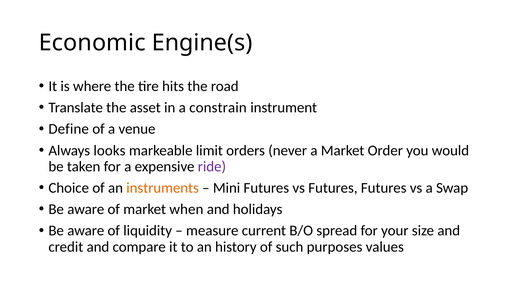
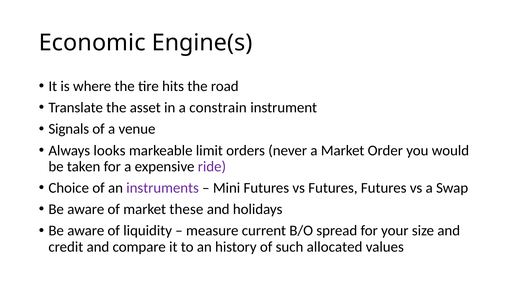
Define: Define -> Signals (69, 129)
instruments colour: orange -> purple (163, 188)
when: when -> these (186, 209)
purposes: purposes -> allocated (335, 247)
